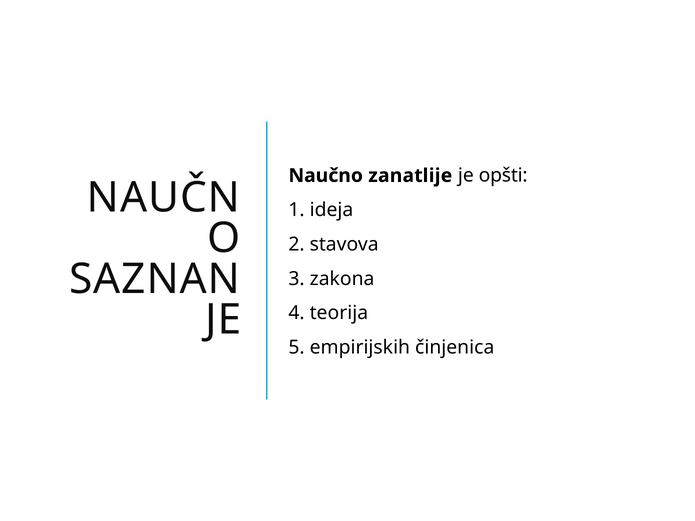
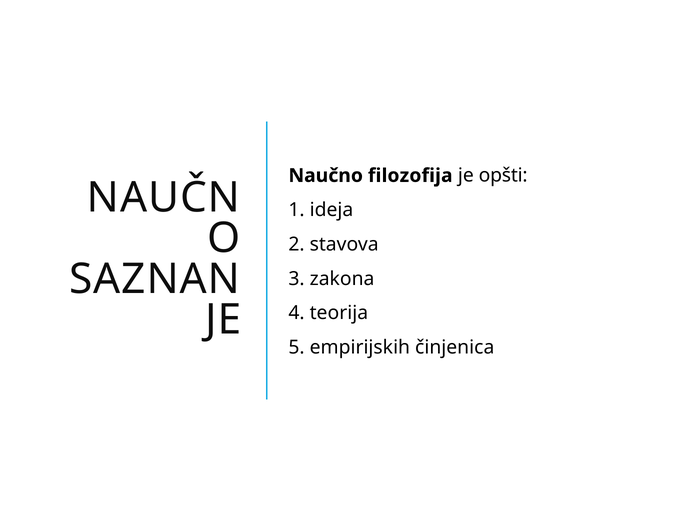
zanatlije: zanatlije -> filozofija (410, 176)
